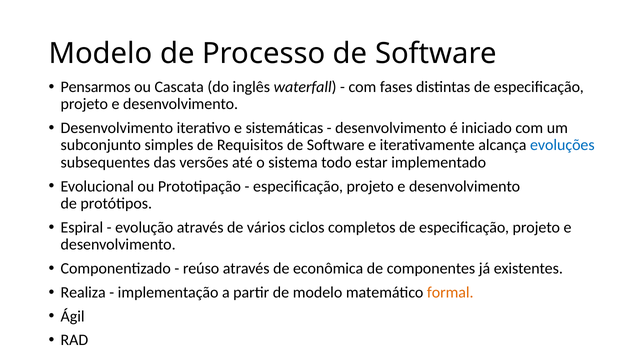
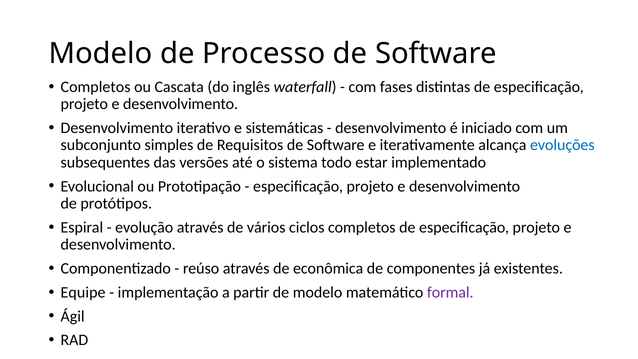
Pensarmos: Pensarmos -> Completos (96, 87)
Realiza: Realiza -> Equipe (83, 292)
formal colour: orange -> purple (450, 292)
